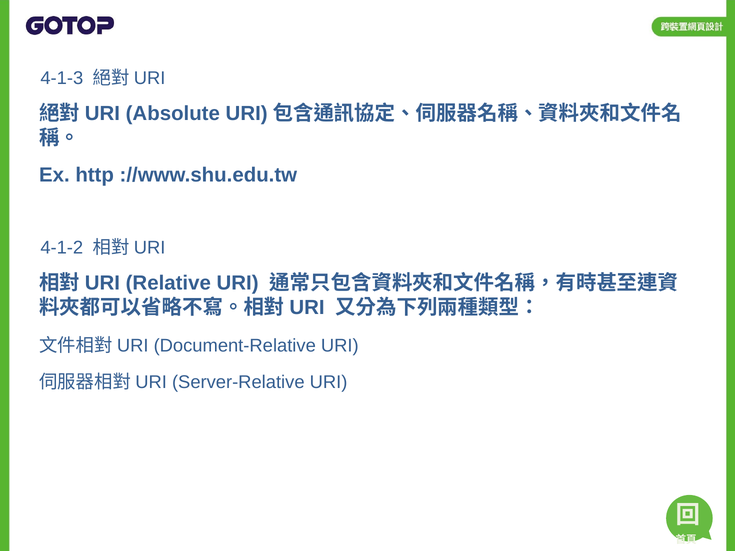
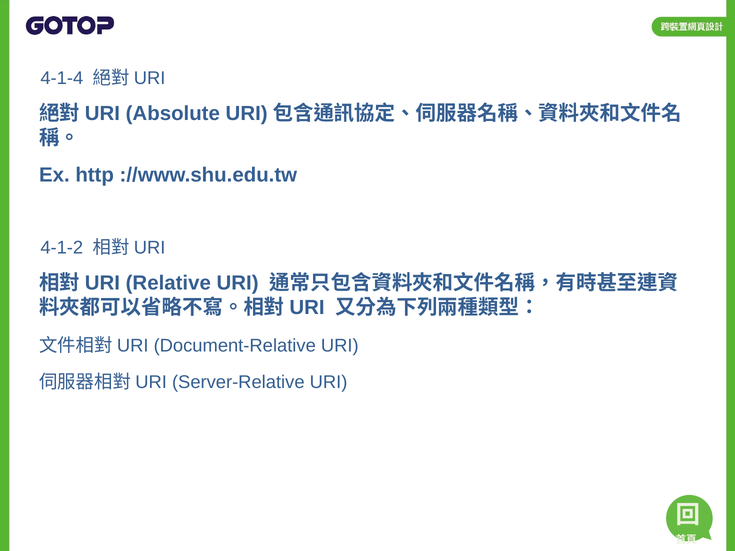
4-1-3: 4-1-3 -> 4-1-4 (62, 78)
